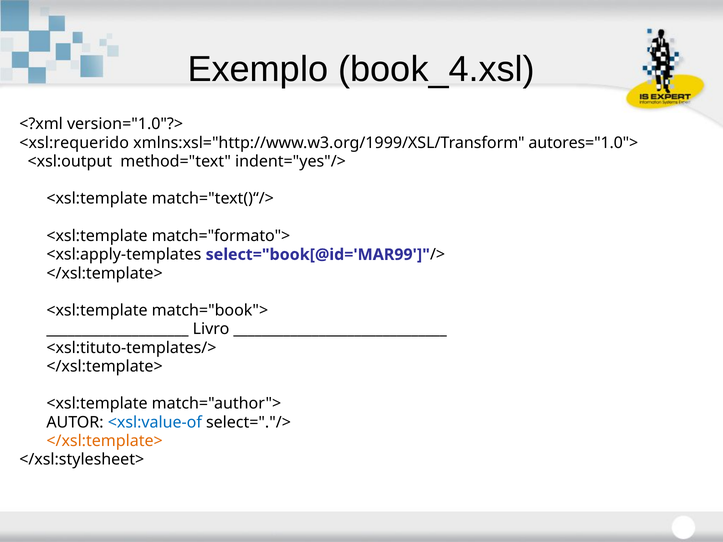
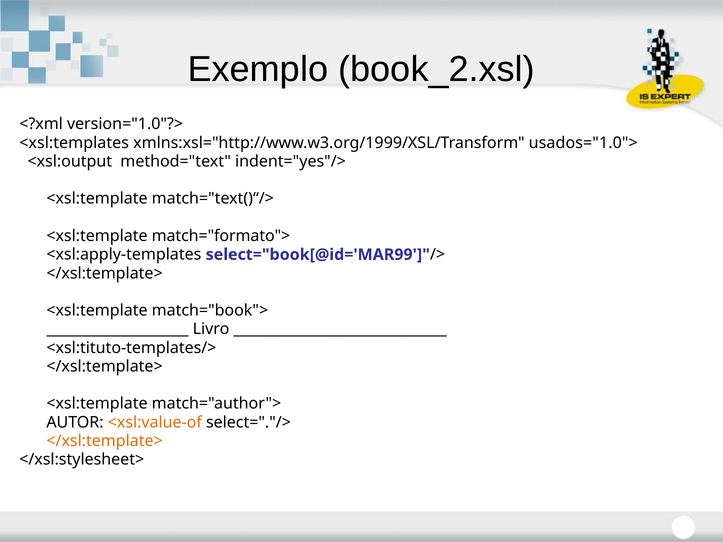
book_4.xsl: book_4.xsl -> book_2.xsl (437, 69)
<xsl:requerido: <xsl:requerido -> <xsl:templates (74, 143)
autores="1.0">: autores="1.0"> -> usados="1.0"> (583, 143)
<xsl:value-of colour: blue -> orange (155, 422)
